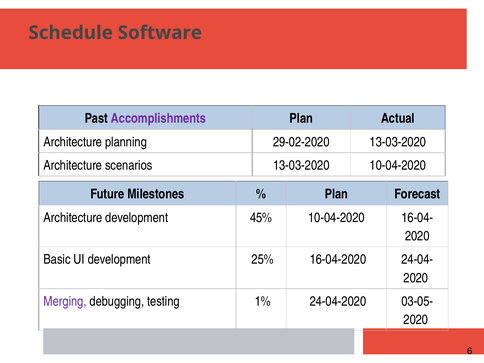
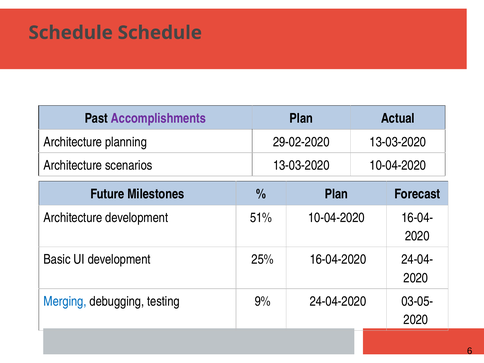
Schedule Software: Software -> Schedule (160, 33)
45%: 45% -> 51% (261, 218)
Merging colour: purple -> blue (65, 301)
1%: 1% -> 9% (263, 301)
